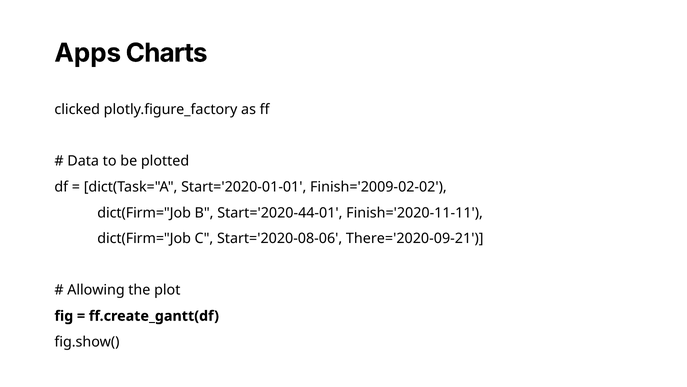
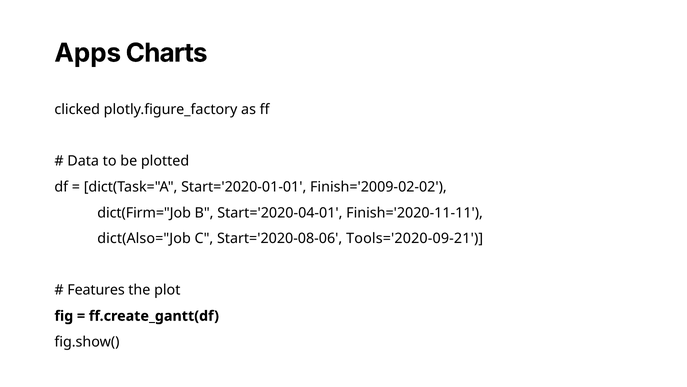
Start='2020-44-01: Start='2020-44-01 -> Start='2020-04-01 (280, 213)
dict(Firm="Job: dict(Firm="Job -> dict(Also="Job (144, 238)
There='2020-09-21: There='2020-09-21 -> Tools='2020-09-21 (415, 238)
Allowing: Allowing -> Features (96, 290)
